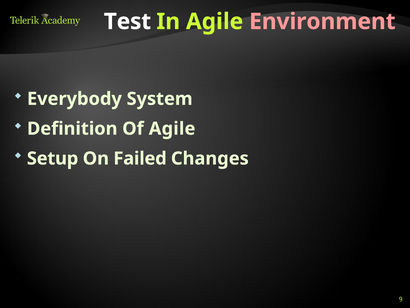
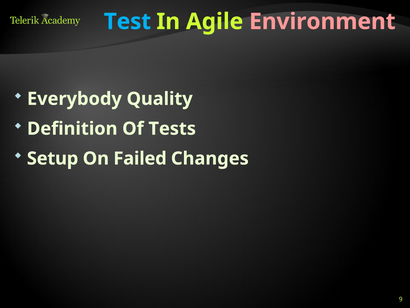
Test colour: white -> light blue (127, 22)
System: System -> Quality (160, 99)
Of Agile: Agile -> Tests (172, 128)
